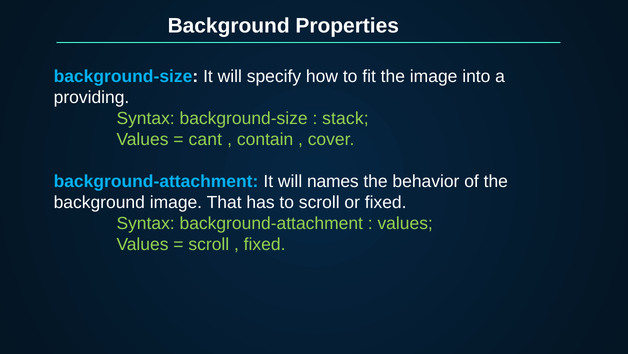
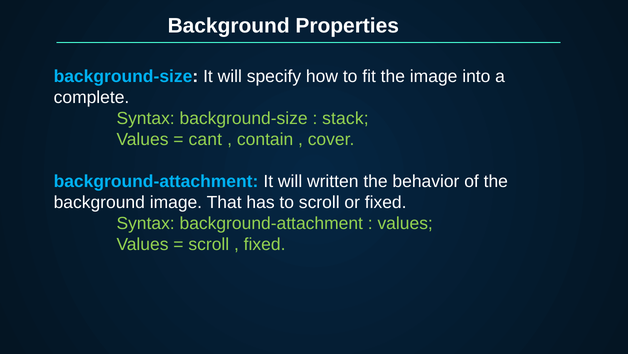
providing: providing -> complete (92, 97)
names: names -> written (333, 181)
